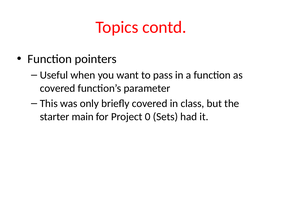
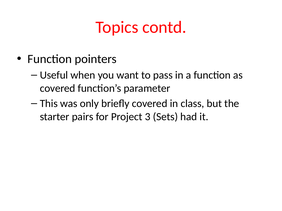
main: main -> pairs (83, 117)
0: 0 -> 3 (148, 117)
